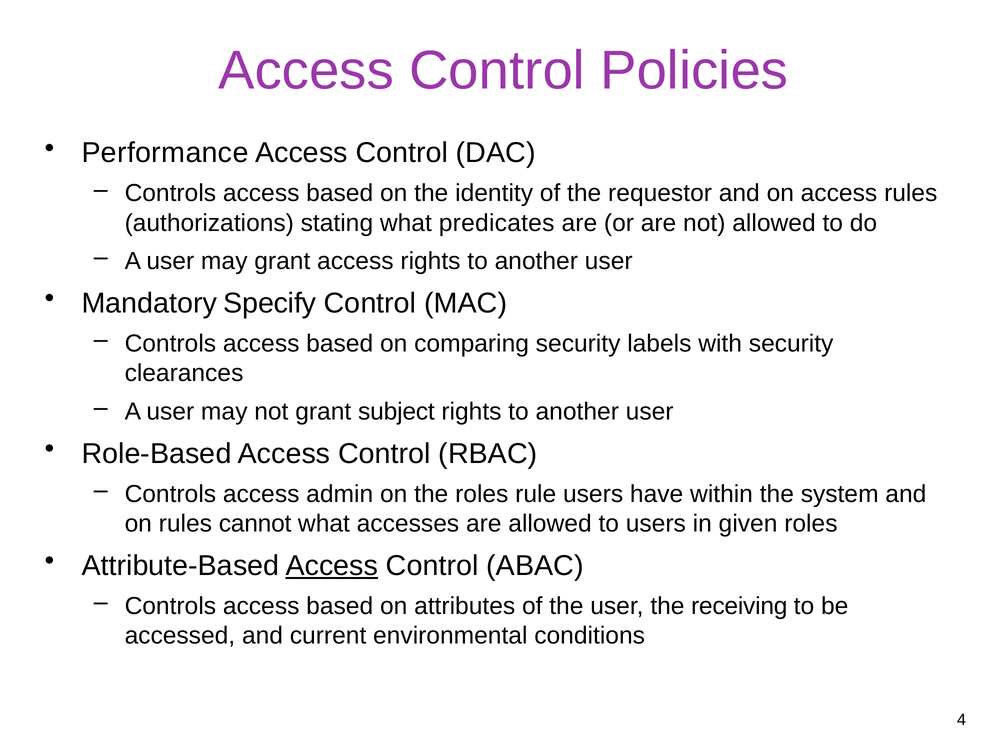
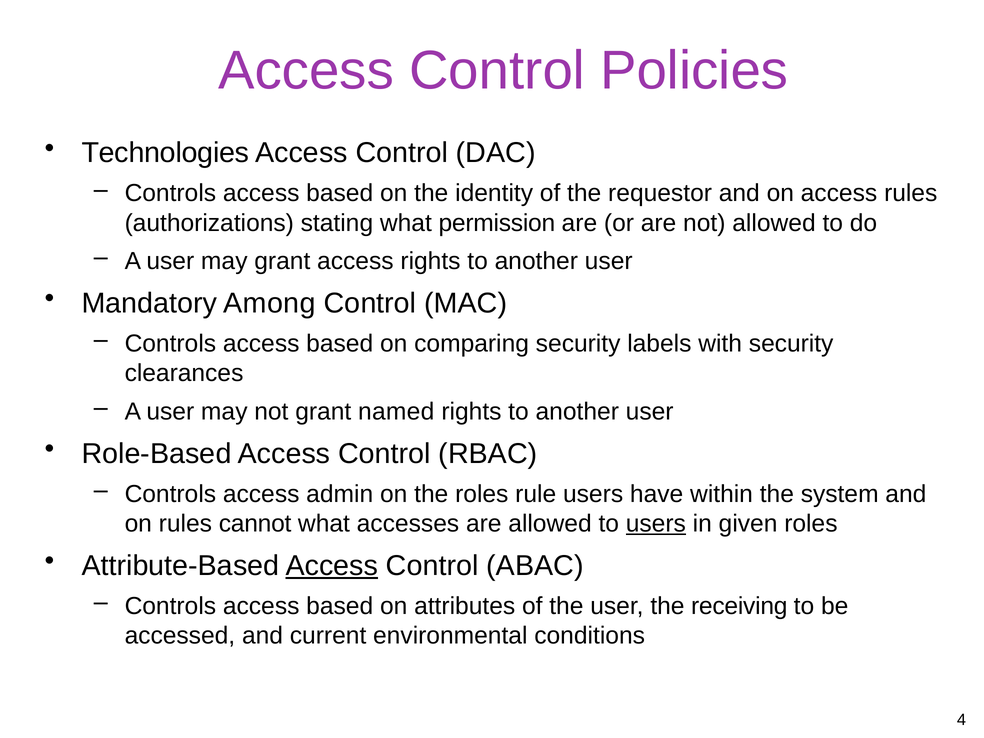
Performance: Performance -> Technologies (165, 153)
predicates: predicates -> permission (497, 223)
Specify: Specify -> Among (270, 303)
subject: subject -> named (396, 412)
users underline: none -> present (656, 524)
